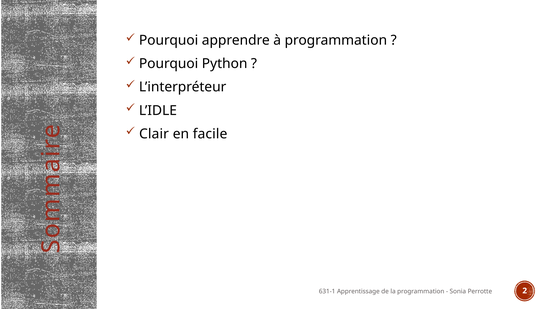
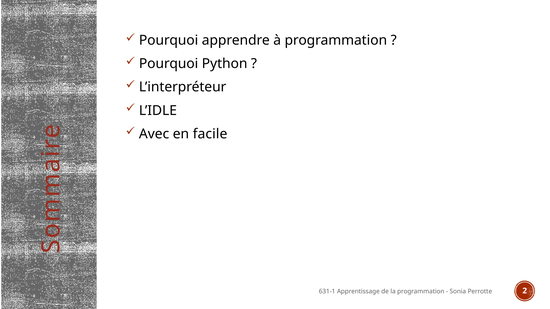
Clair: Clair -> Avec (154, 134)
